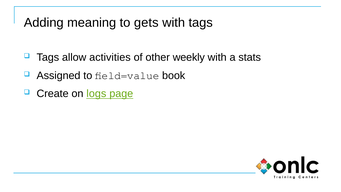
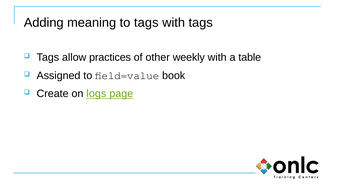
to gets: gets -> tags (146, 23)
activities: activities -> practices (110, 57)
stats: stats -> table (250, 57)
